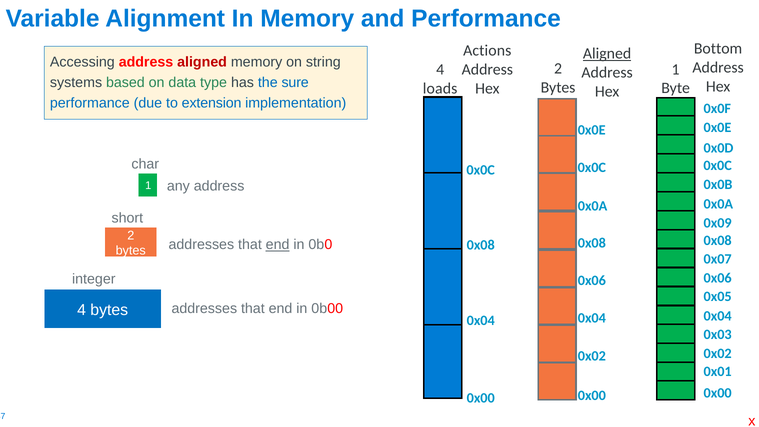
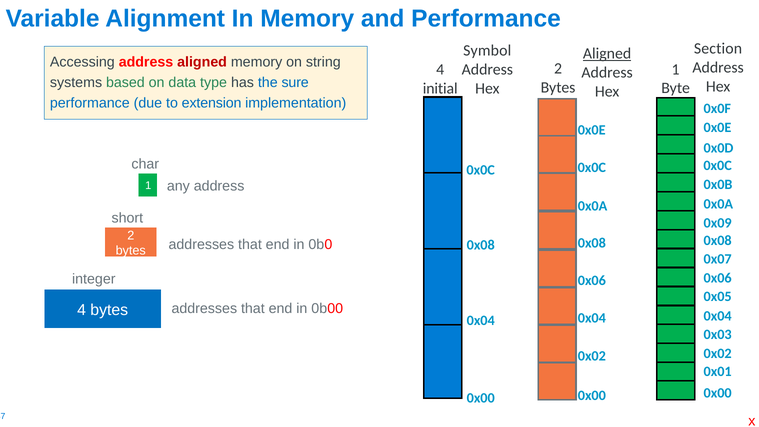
Bottom: Bottom -> Section (718, 48)
Actions: Actions -> Symbol (487, 51)
loads: loads -> initial (440, 89)
end underline: present -> none (278, 245)
